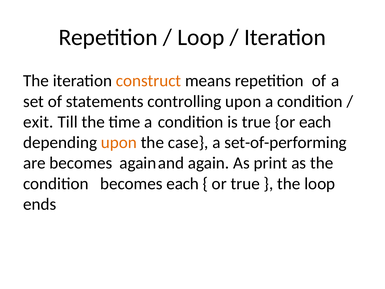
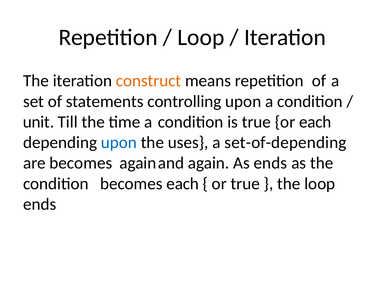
exit: exit -> unit (38, 122)
upon colour: orange -> blue (119, 142)
case: case -> uses (188, 142)
set-of-performing: set-of-performing -> set-of-depending (285, 142)
As print: print -> ends (270, 163)
